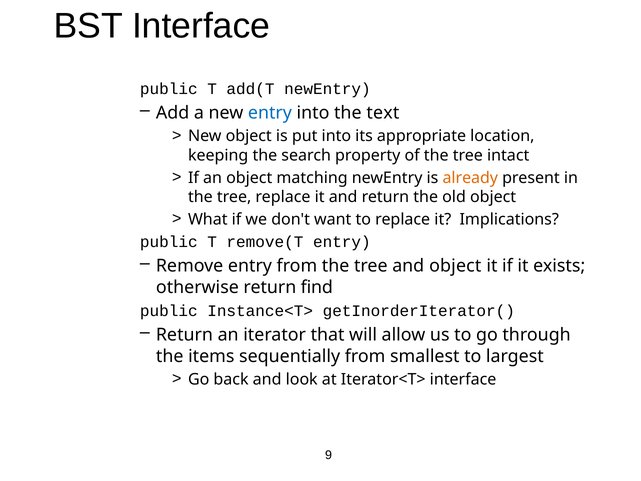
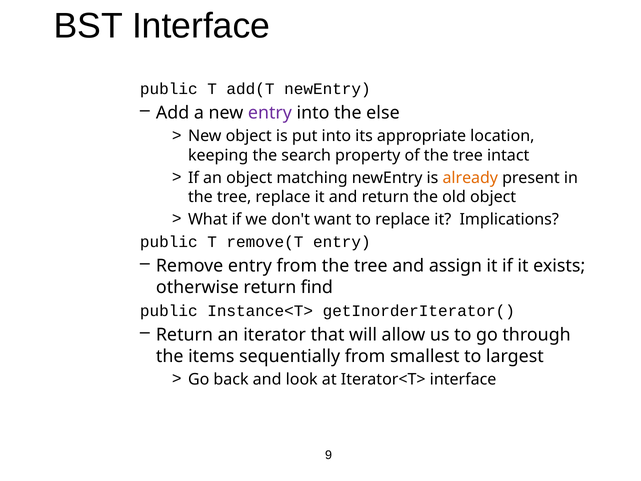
entry colour: blue -> purple (270, 113)
text: text -> else (383, 113)
and object: object -> assign (455, 266)
